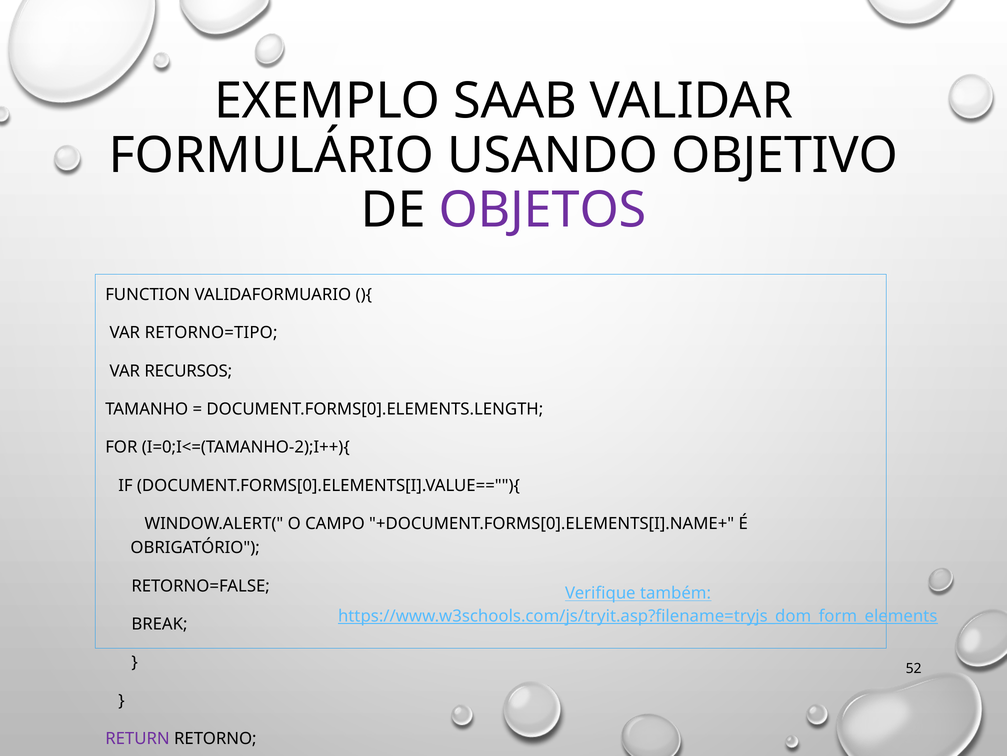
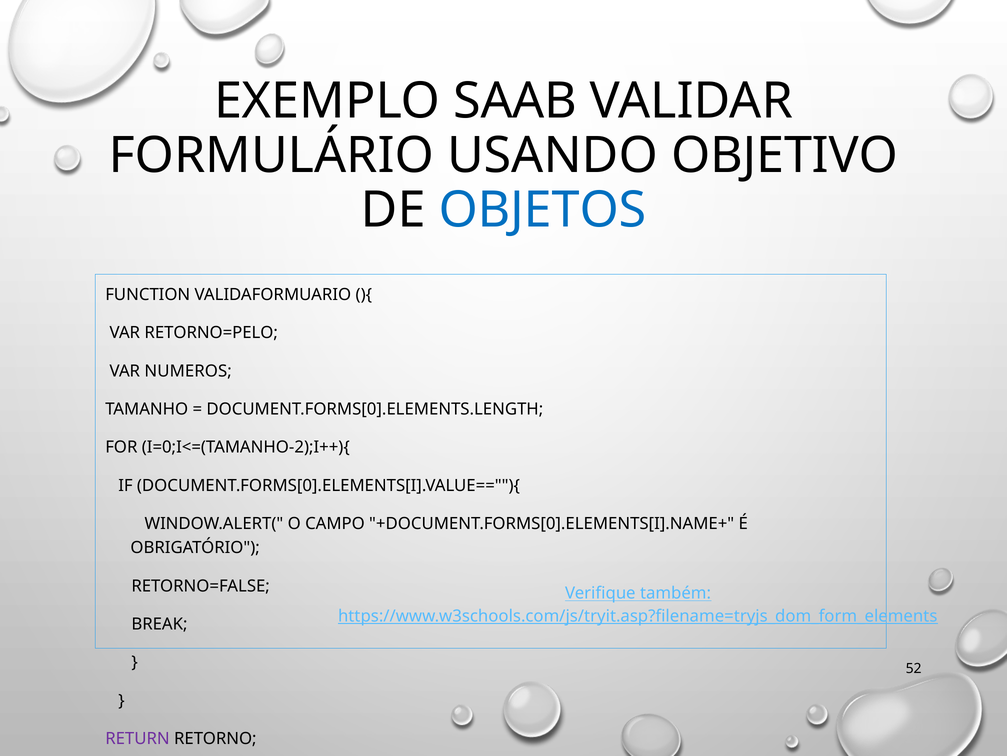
OBJETOS colour: purple -> blue (542, 210)
RETORNO=TIPO: RETORNO=TIPO -> RETORNO=PELO (211, 333)
RECURSOS: RECURSOS -> NUMEROS (188, 371)
